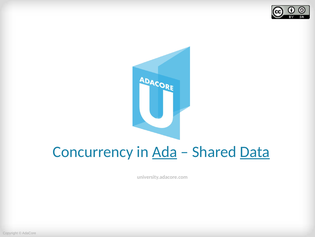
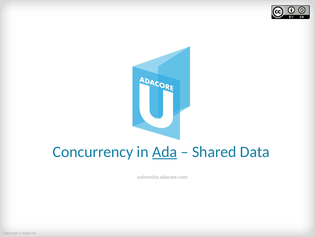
Data underline: present -> none (255, 151)
